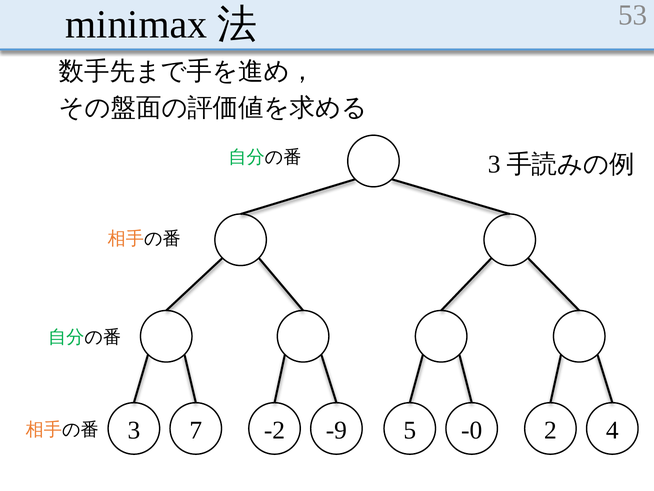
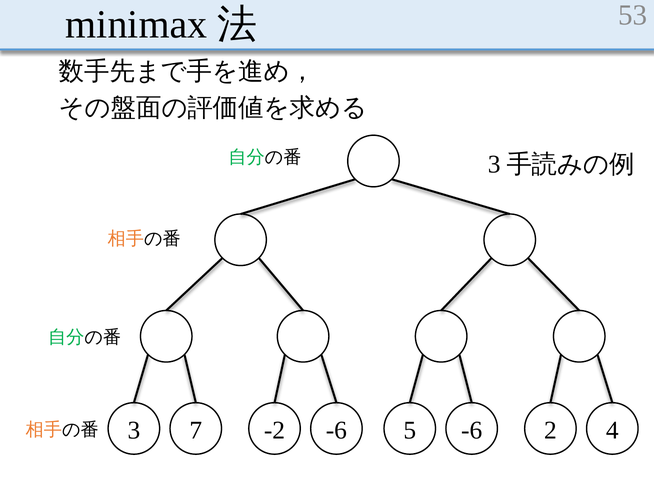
-9: -9 -> -6 (336, 430)
-0: -0 -> -6 (472, 430)
